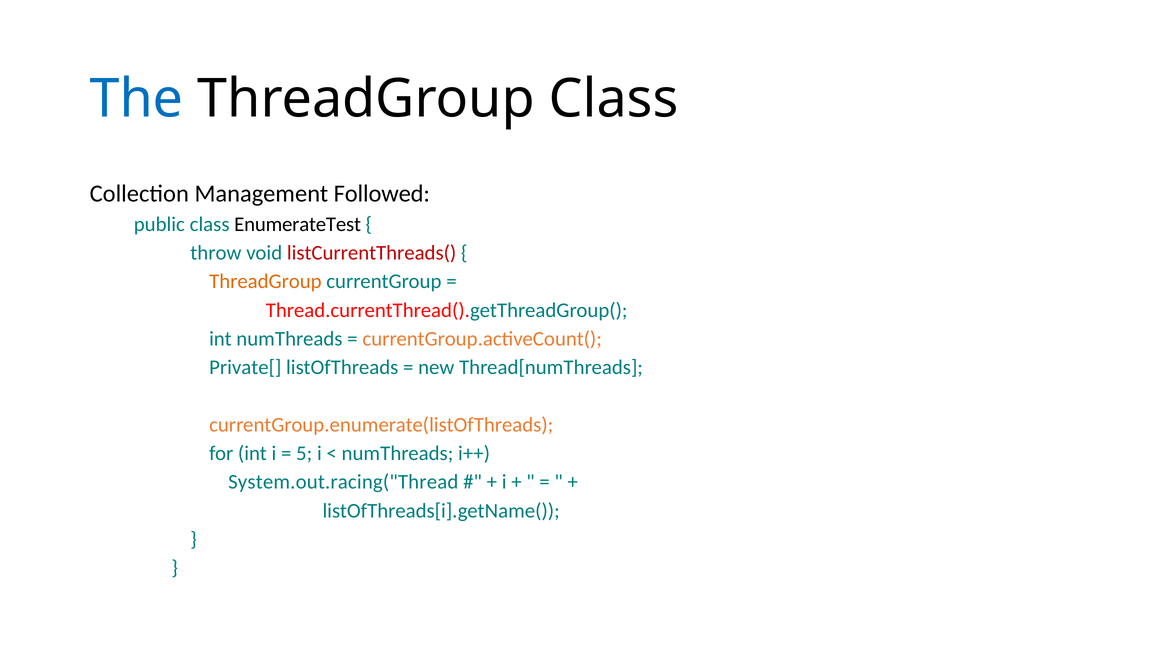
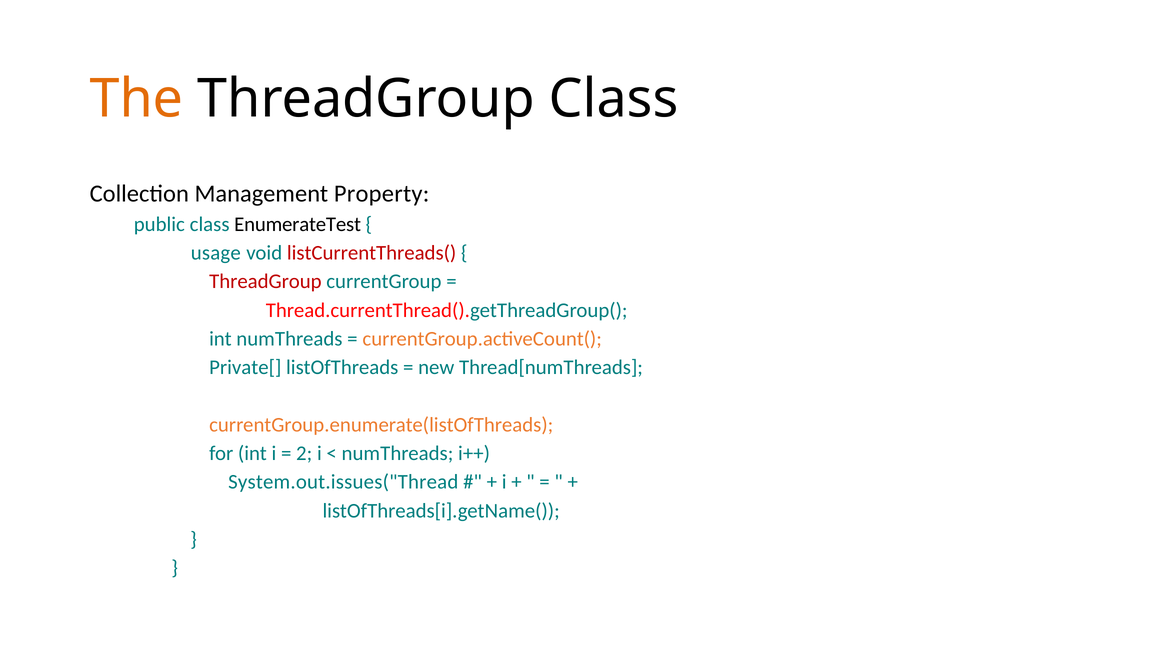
The colour: blue -> orange (136, 99)
Followed: Followed -> Property (382, 194)
throw: throw -> usage (216, 253)
ThreadGroup colour: orange -> red (265, 281)
5: 5 -> 2 (304, 453)
System.out.racing("Thread: System.out.racing("Thread -> System.out.issues("Thread (343, 482)
